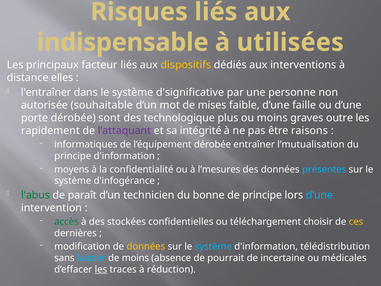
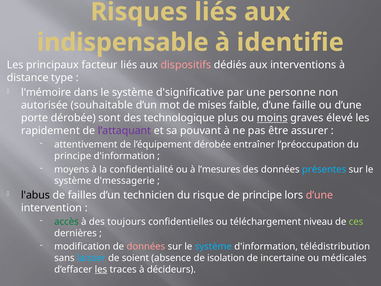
utilisées: utilisées -> identifie (290, 42)
dispositifs colour: yellow -> pink (186, 65)
elles: elles -> type (62, 78)
l'entraîner: l'entraîner -> l'mémoire (46, 92)
moins underline: none -> present (272, 118)
outre: outre -> élevé (340, 118)
intégrité: intégrité -> pouvant (201, 131)
raisons: raisons -> assurer (310, 131)
informatiques: informatiques -> attentivement (86, 144)
l’mutualisation: l’mutualisation -> l’préoccupation (311, 144)
d'infogérance: d'infogérance -> d'messagerie (124, 181)
l'abus colour: green -> black (36, 195)
paraît: paraît -> failles (82, 195)
bonne: bonne -> risque (209, 195)
d’une colour: light blue -> pink (320, 195)
stockées: stockées -> toujours (126, 222)
choisir: choisir -> niveau (318, 222)
ces colour: yellow -> light green (356, 222)
données colour: yellow -> pink (146, 246)
de moins: moins -> soient (135, 258)
pourrait: pourrait -> isolation (226, 258)
réduction: réduction -> décideurs (171, 269)
